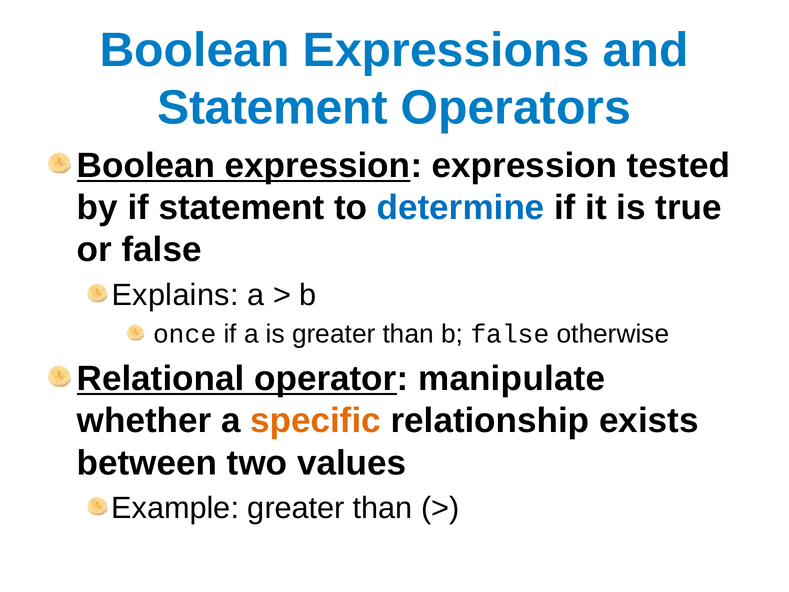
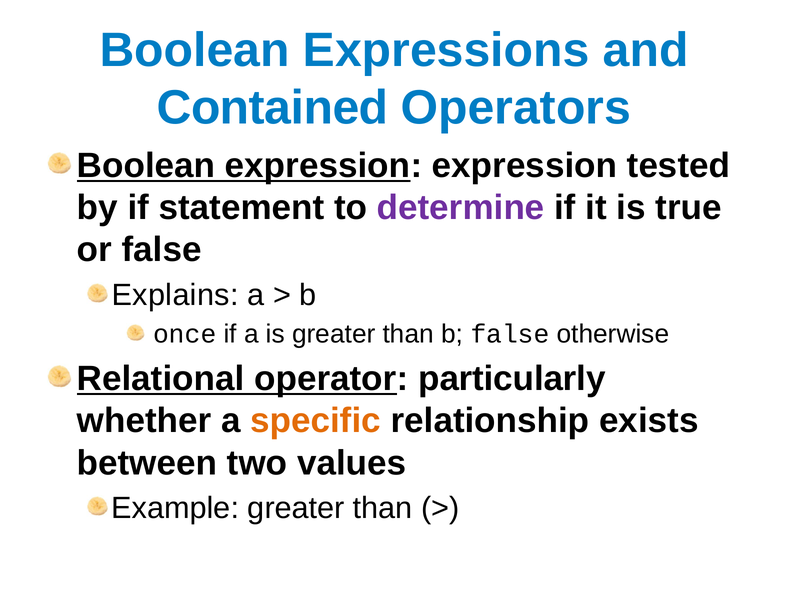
Statement: Statement -> Contained (273, 108)
determine colour: blue -> purple (461, 208)
manipulate: manipulate -> particularly (512, 379)
